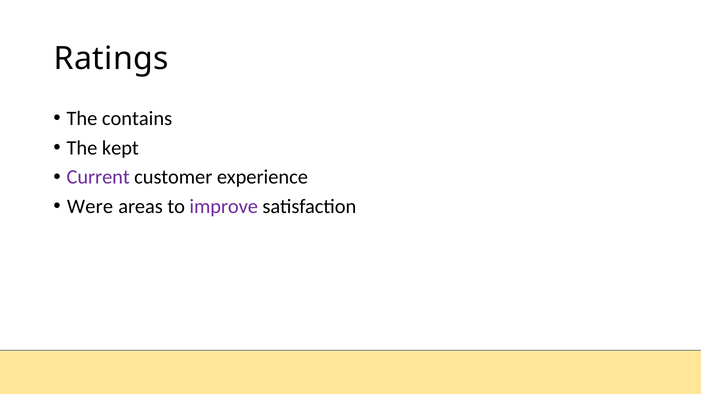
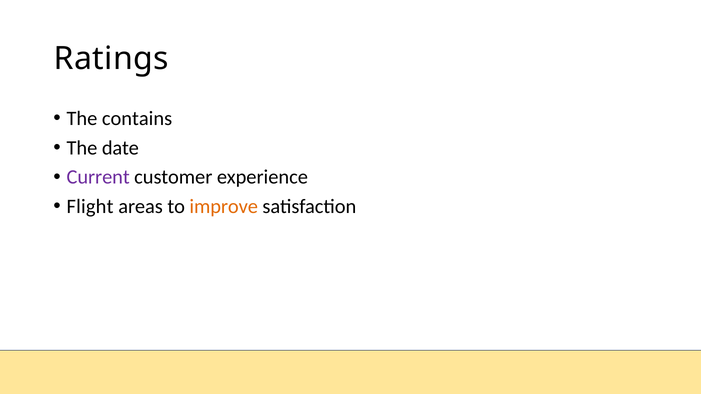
kept: kept -> date (120, 148)
Were: Were -> Flight (90, 207)
improve colour: purple -> orange (224, 207)
